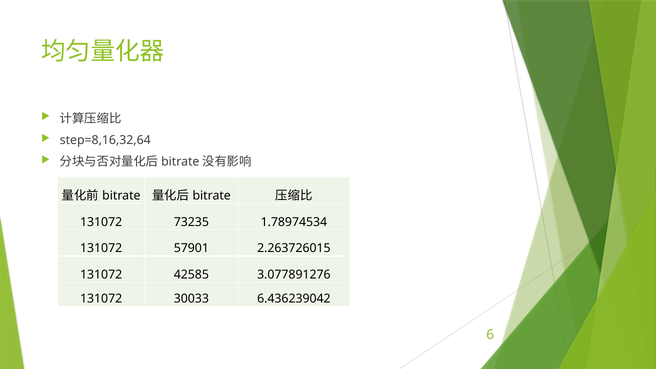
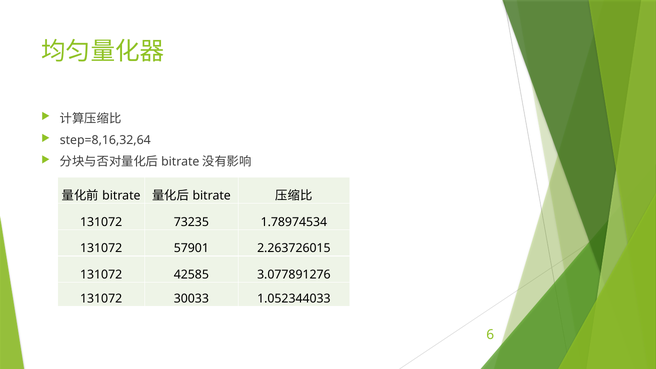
6.436239042: 6.436239042 -> 1.052344033 (294, 299)
